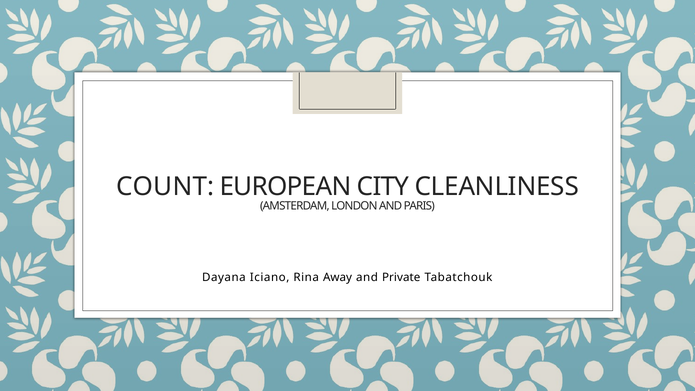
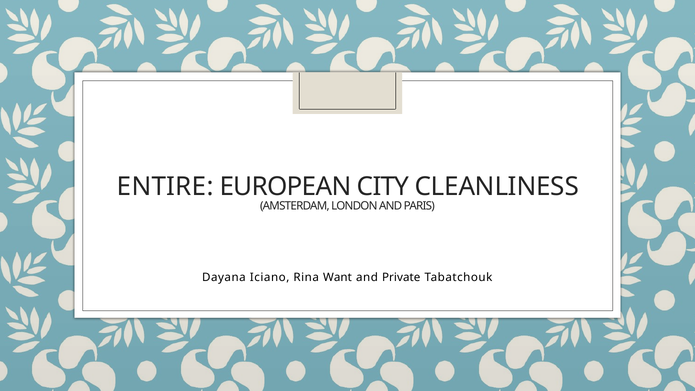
COUNT: COUNT -> ENTIRE (165, 186)
Away: Away -> Want (337, 277)
